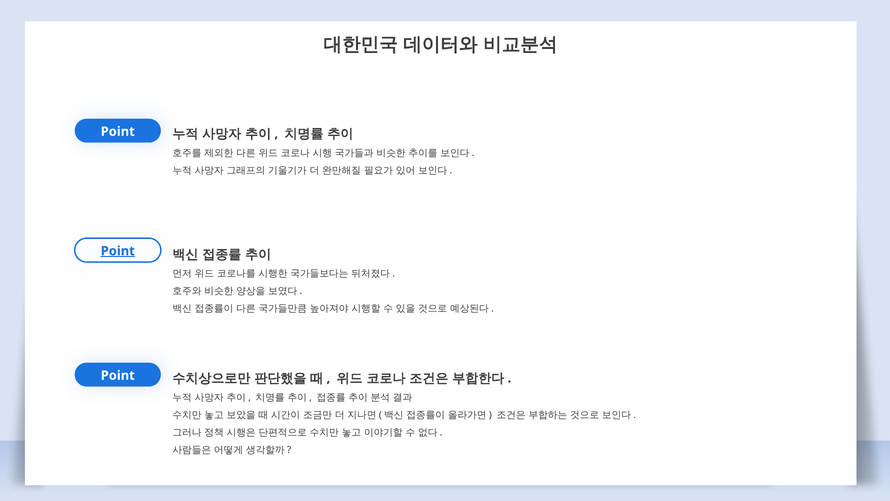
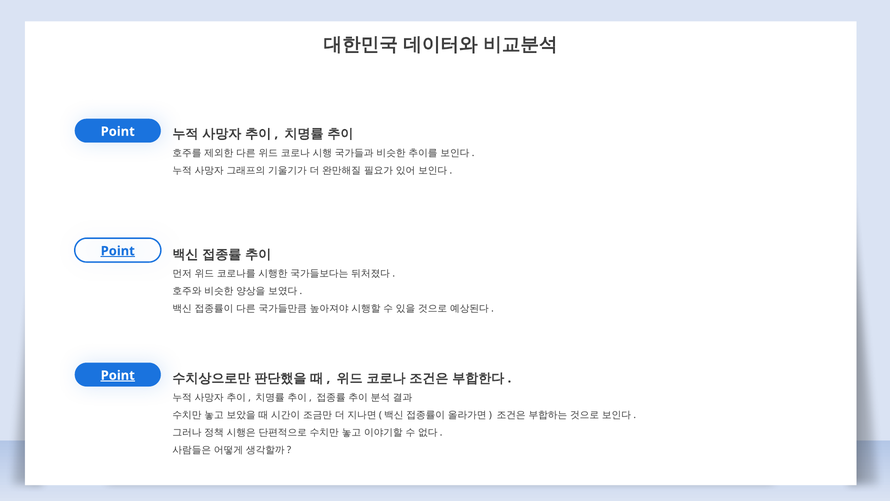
Point underline: none -> present (118, 375)
